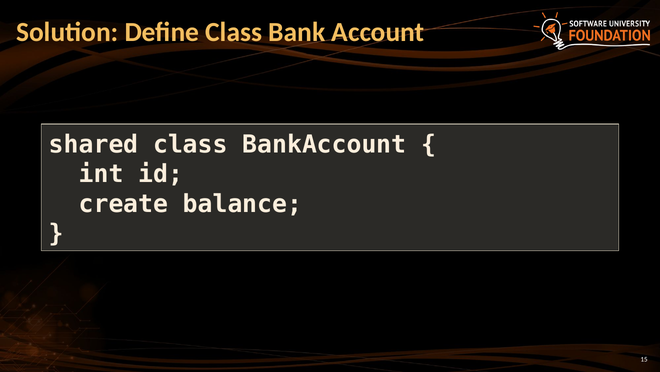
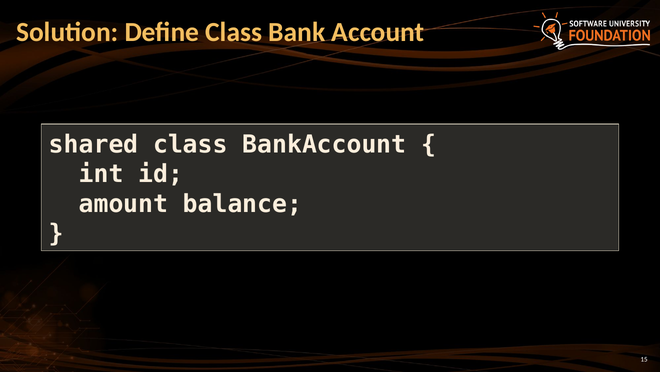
create: create -> amount (123, 204)
